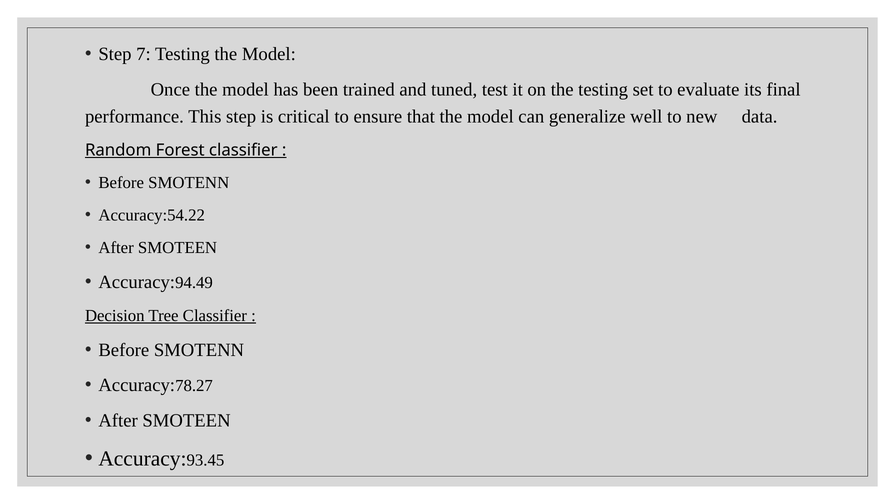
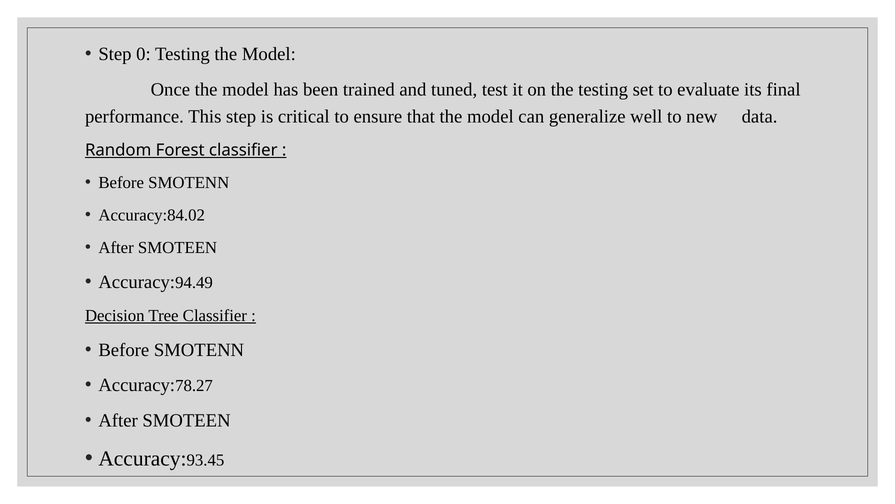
7: 7 -> 0 (143, 54)
Accuracy:54.22: Accuracy:54.22 -> Accuracy:84.02 (152, 215)
